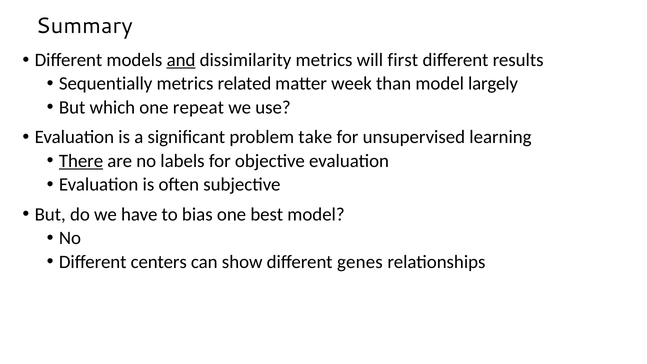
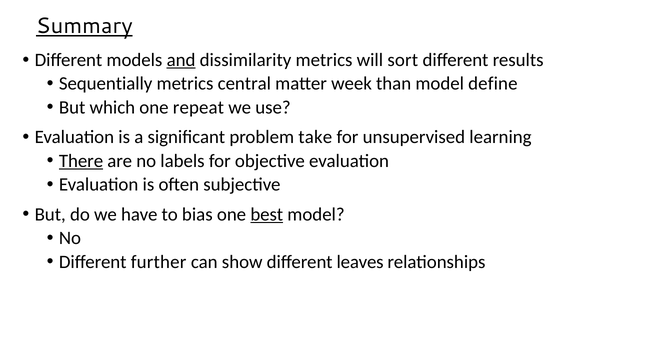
Summary underline: none -> present (84, 26)
first: first -> sort (403, 60)
related: related -> central (244, 84)
largely: largely -> define (493, 84)
best underline: none -> present (267, 214)
centers: centers -> further (159, 262)
genes: genes -> leaves (360, 262)
